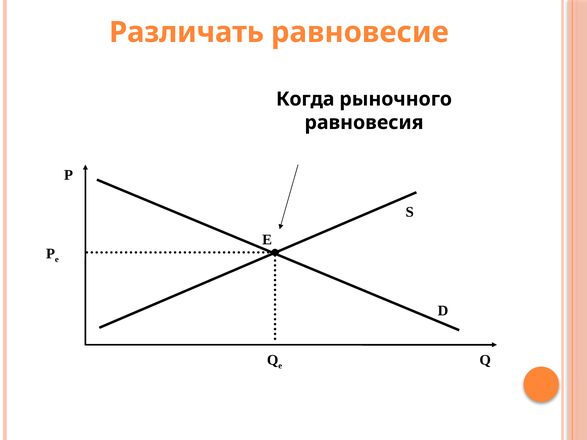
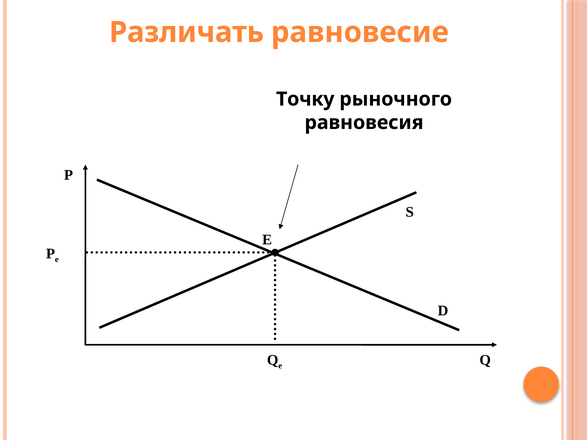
Когда: Когда -> Точку (305, 99)
